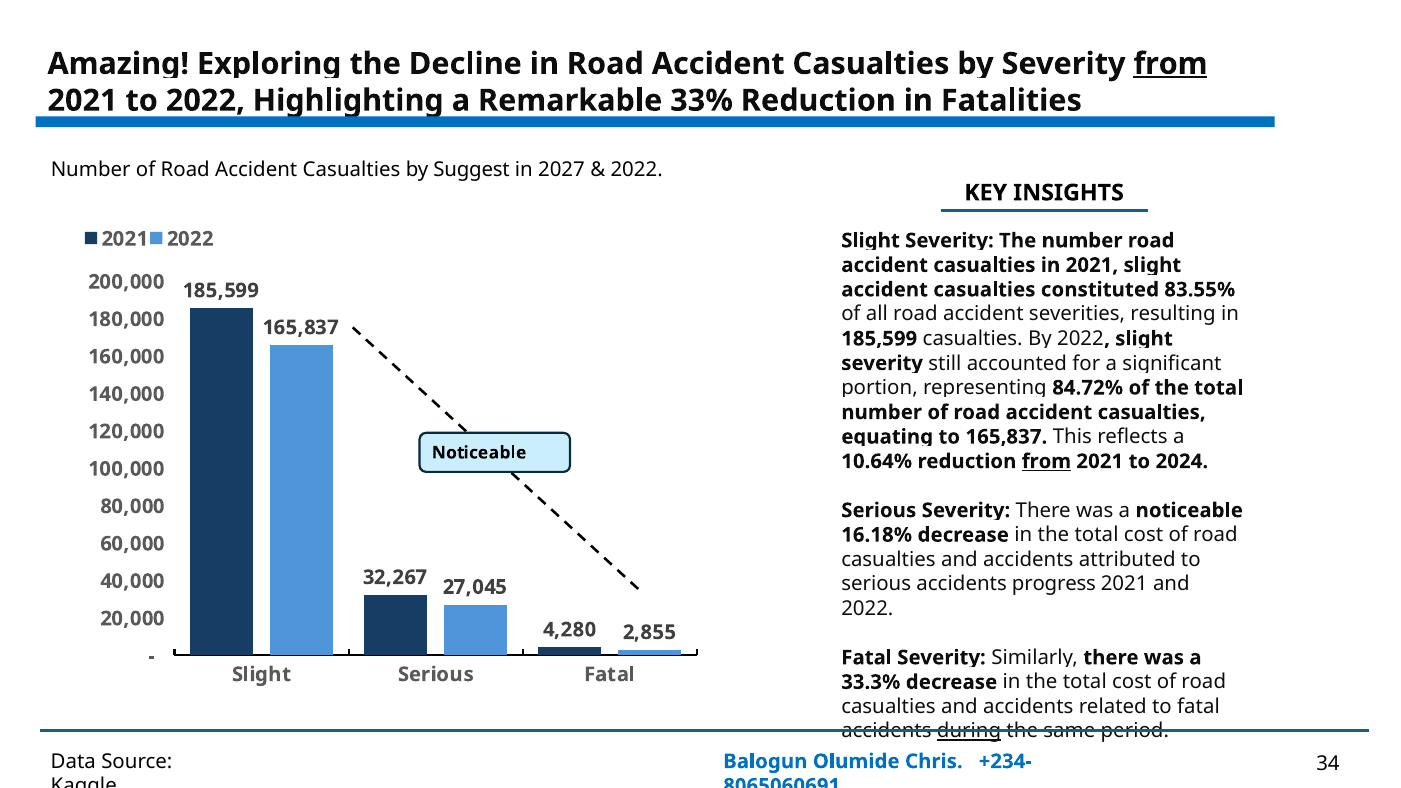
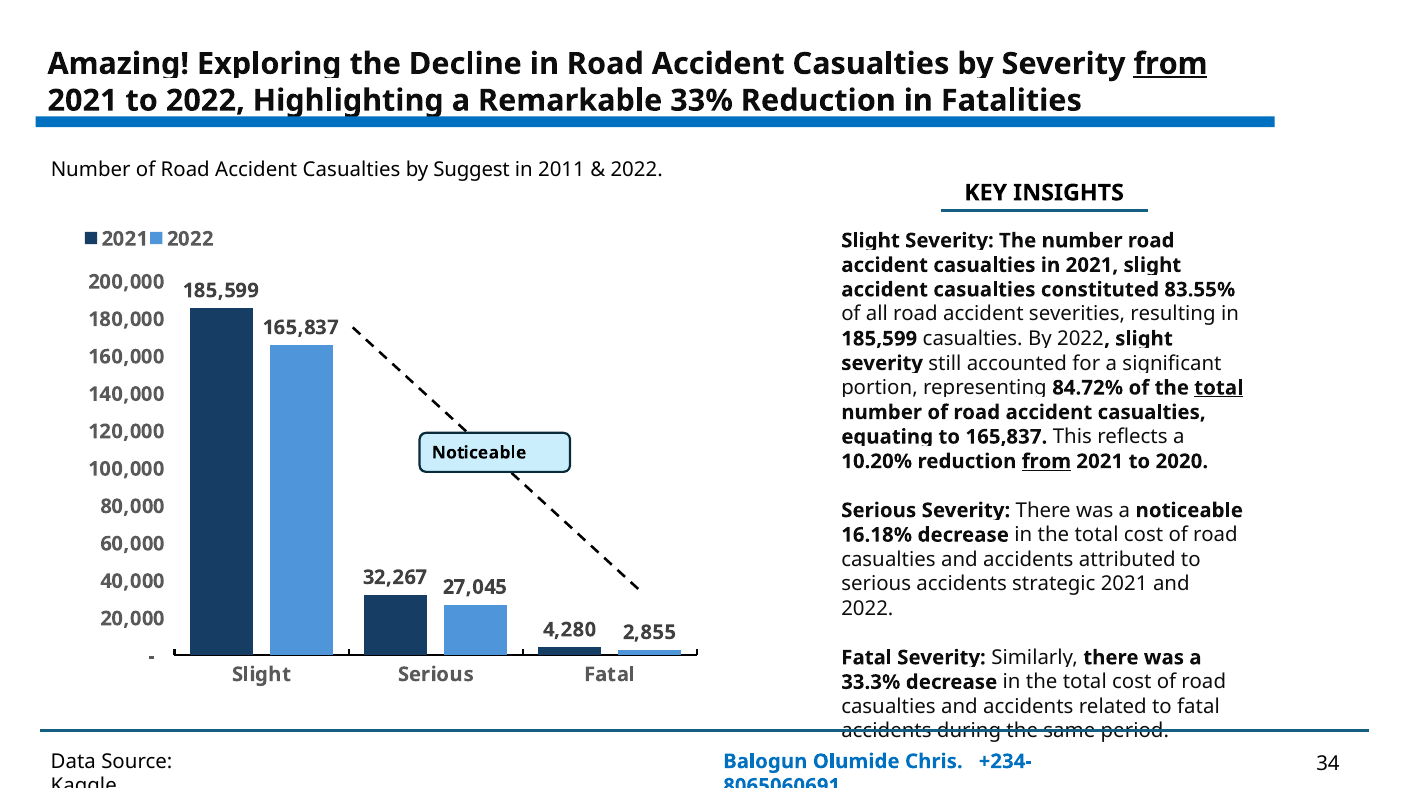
2027: 2027 -> 2011 (561, 170)
total underline: none -> present (1219, 388)
10.64%: 10.64% -> 10.20% (877, 461)
2024: 2024 -> 2020 (1182, 461)
progress: progress -> strategic (1054, 584)
during underline: present -> none (969, 731)
